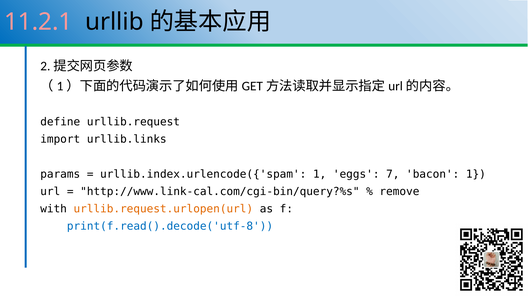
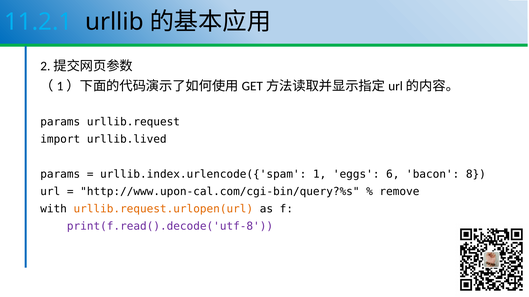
11.2.1 colour: pink -> light blue (38, 22)
define: define -> params (60, 122)
urllib.links: urllib.links -> urllib.lived (127, 140)
7: 7 -> 6 (393, 174)
bacon 1: 1 -> 8 (476, 174)
http://www.link-cal.com/cgi-bin/query?%s: http://www.link-cal.com/cgi-bin/query?%s -> http://www.upon-cal.com/cgi-bin/query?%s (220, 192)
print(f.read().decode('utf-8 colour: blue -> purple (170, 227)
